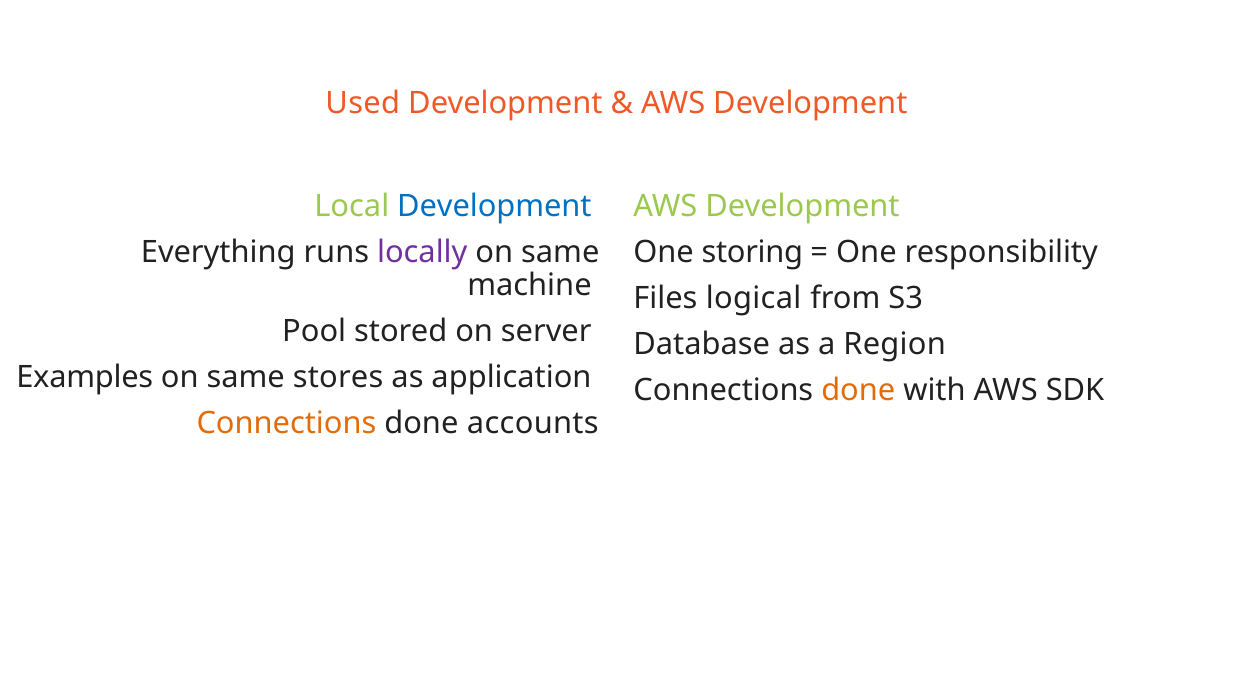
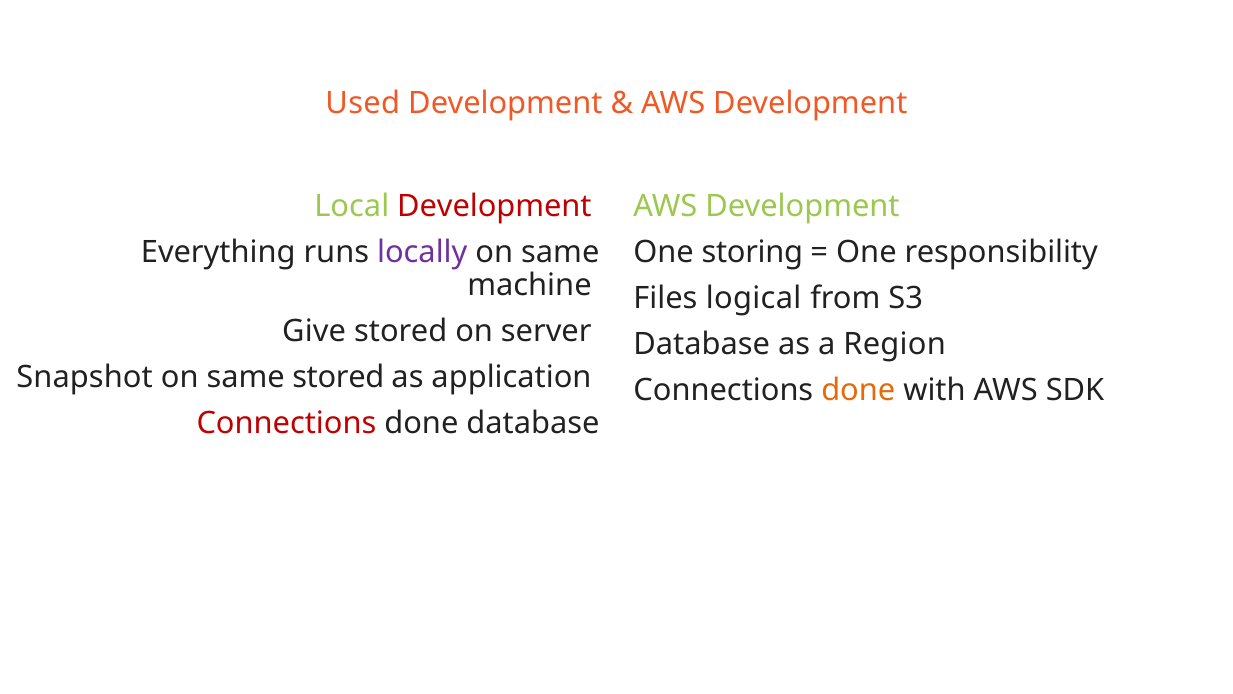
Development colour: blue -> red (494, 206)
Pool: Pool -> Give (314, 331)
Examples: Examples -> Snapshot (85, 377)
same stores: stores -> stored (338, 377)
Connections colour: orange -> red (286, 424)
done accounts: accounts -> database (533, 424)
